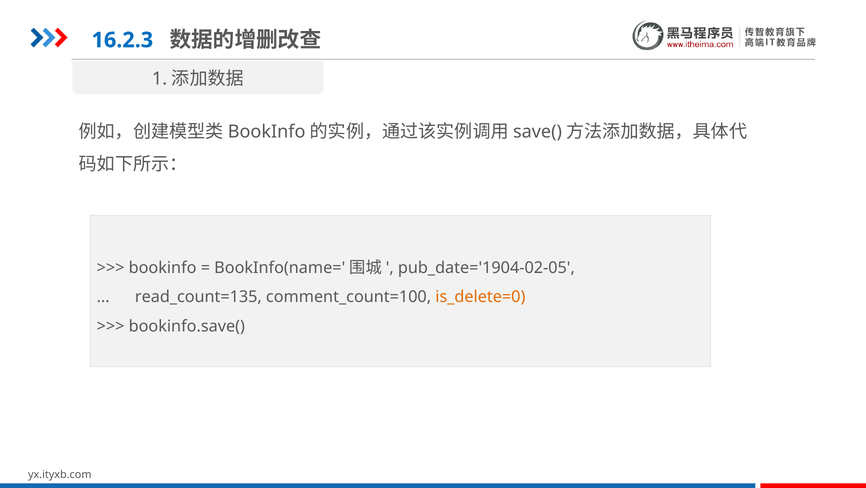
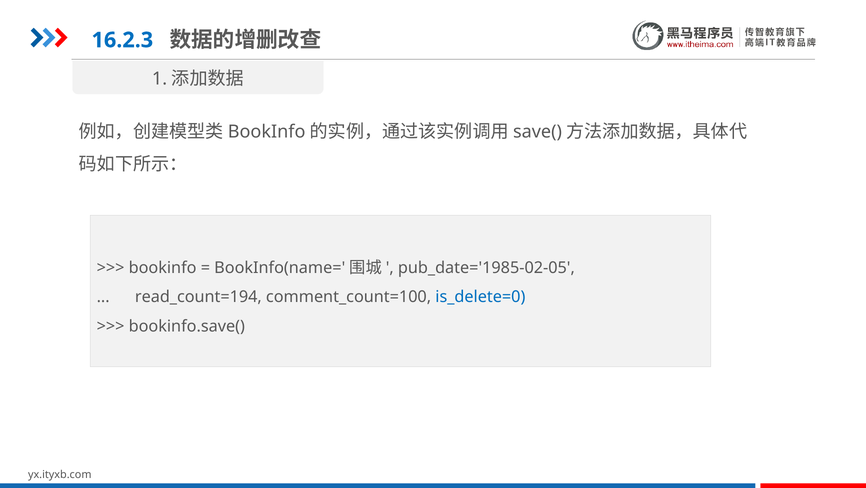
pub_date='1904-02-05: pub_date='1904-02-05 -> pub_date='1985-02-05 (486, 267)
read_count=135: read_count=135 -> read_count=194 (198, 297)
is_delete=0 colour: orange -> blue (480, 297)
